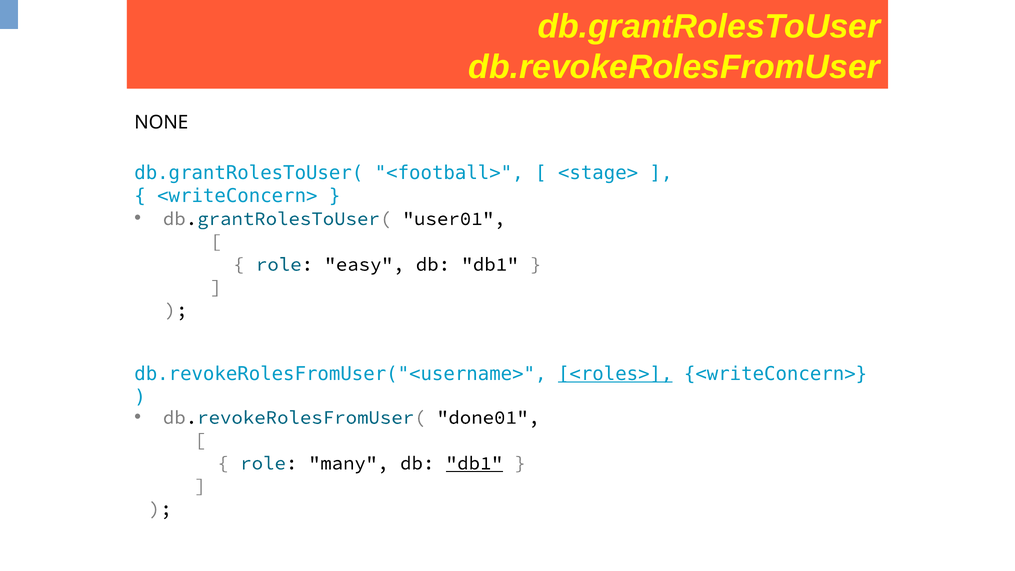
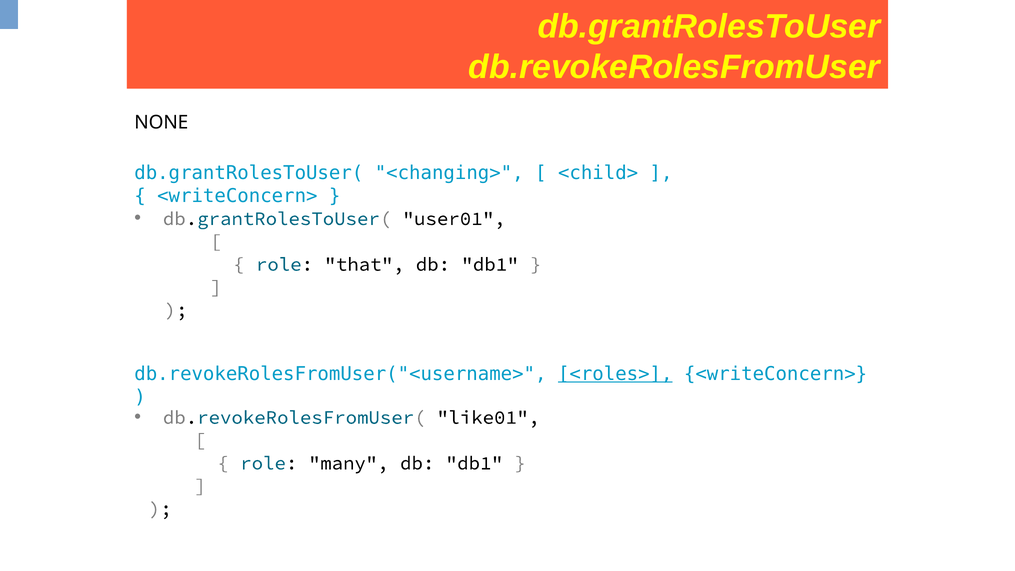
<football>: <football> -> <changing> (449, 173)
<stage>: <stage> -> <child> (598, 173)
easy: easy -> that (364, 264)
done01: done01 -> like01 (488, 417)
db1 underline: present -> none (474, 463)
